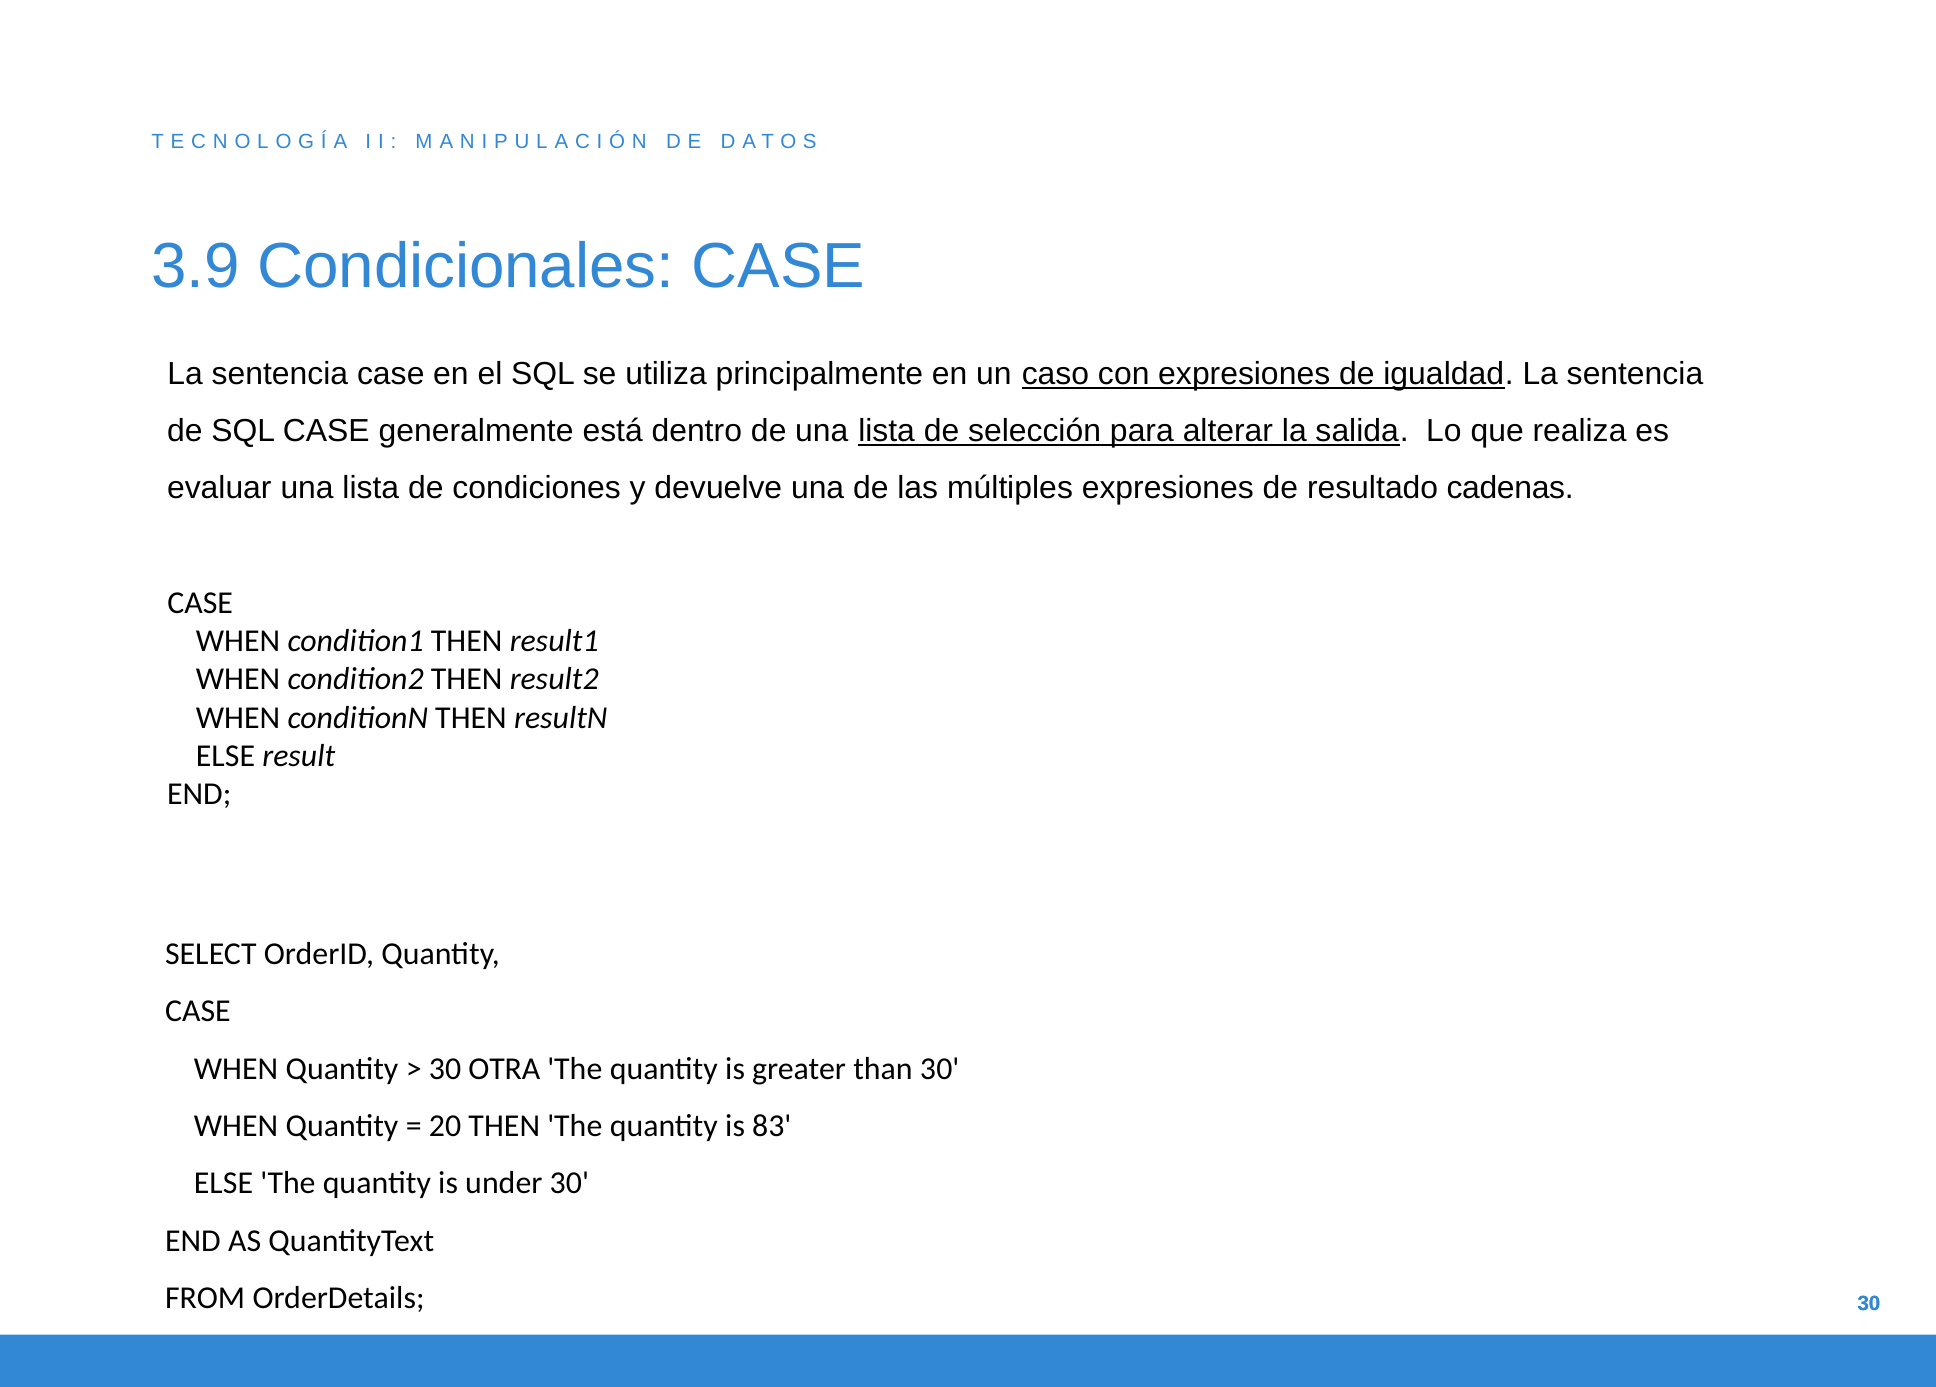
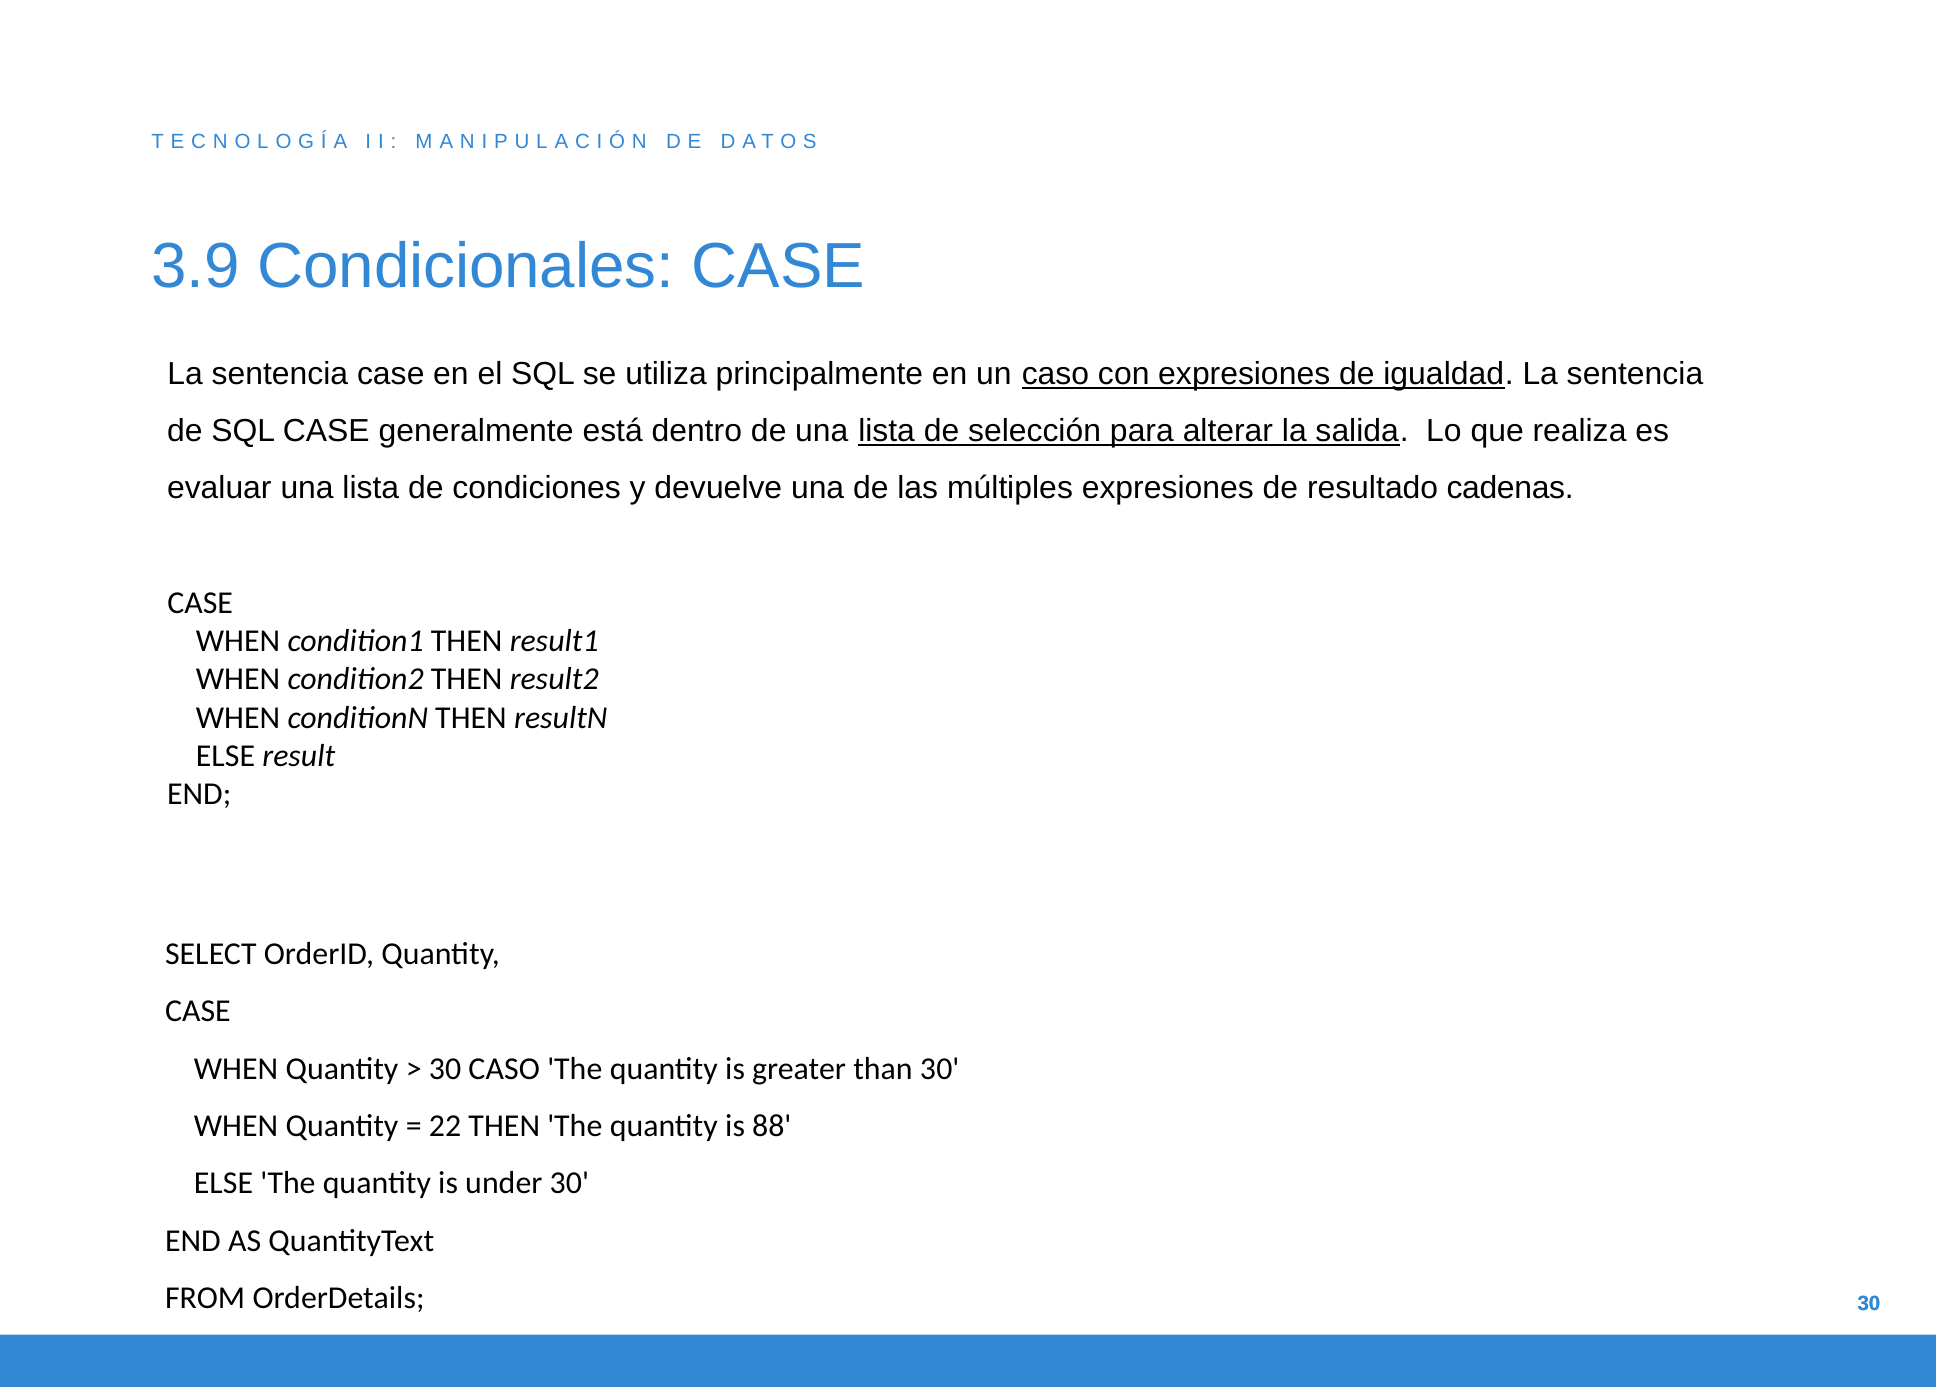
30 OTRA: OTRA -> CASO (504, 1069)
20: 20 -> 22 (445, 1127)
83: 83 -> 88 (772, 1127)
